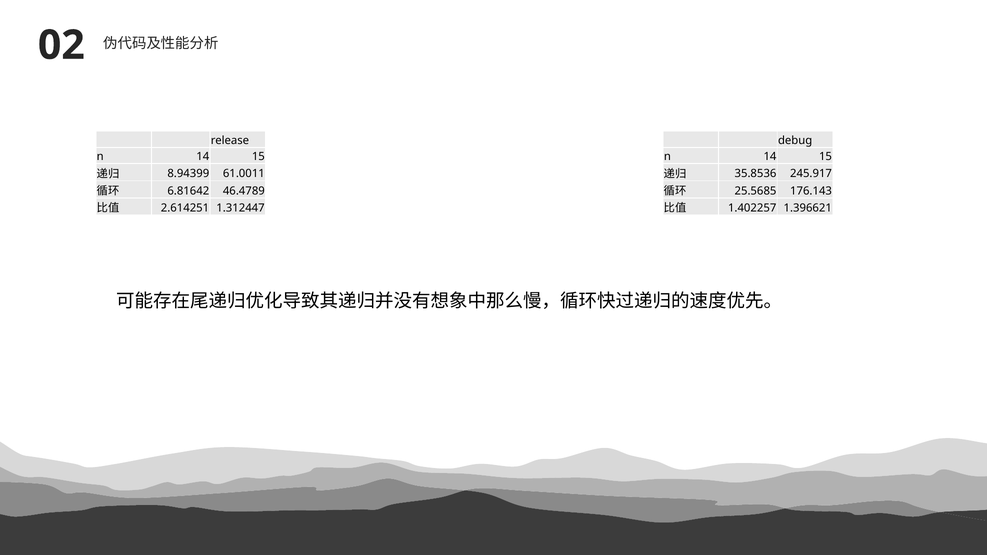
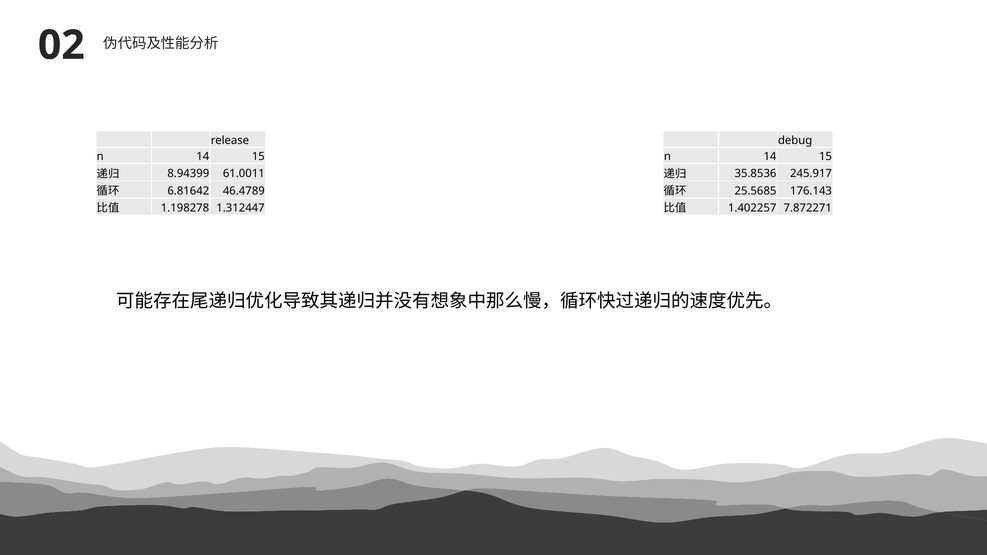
2.614251: 2.614251 -> 1.198278 (185, 208)
1.396621: 1.396621 -> 7.872271 (808, 208)
